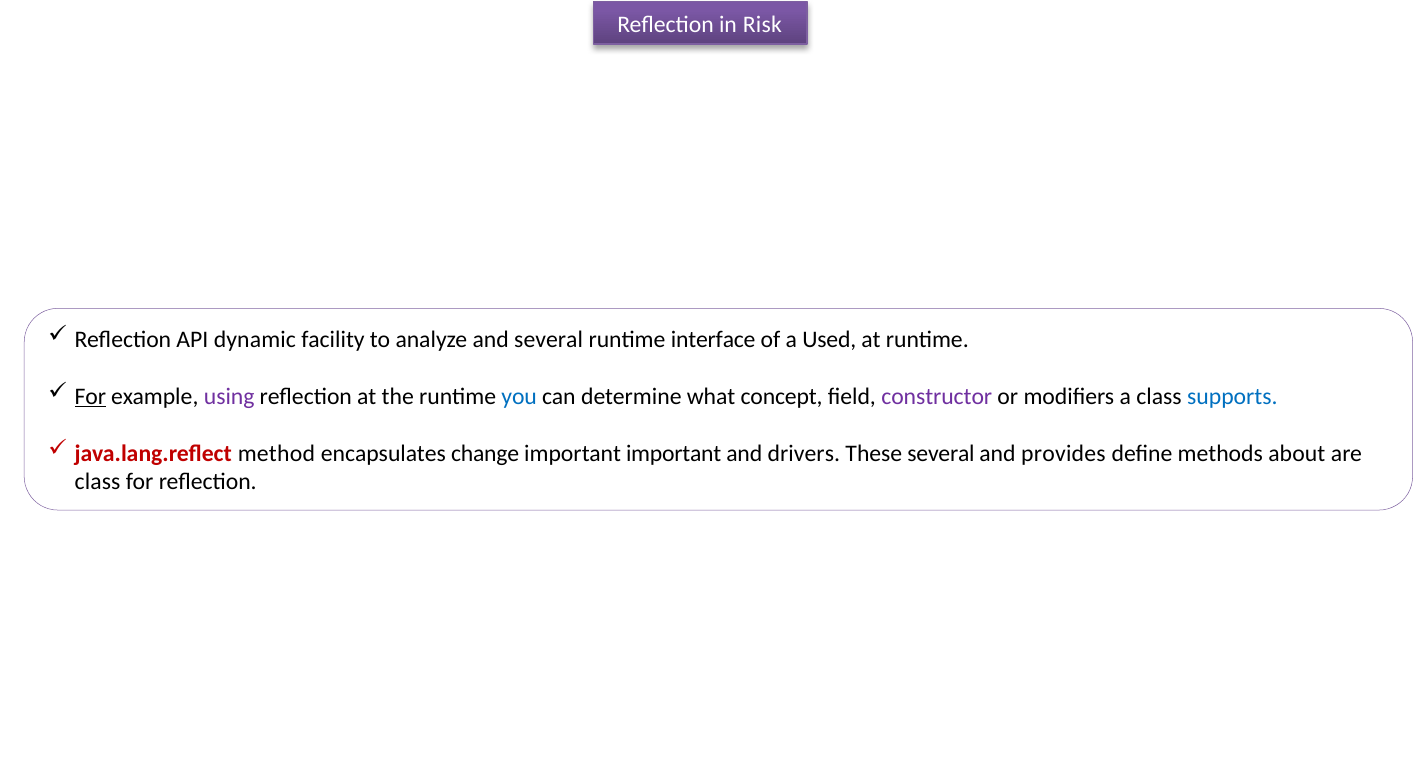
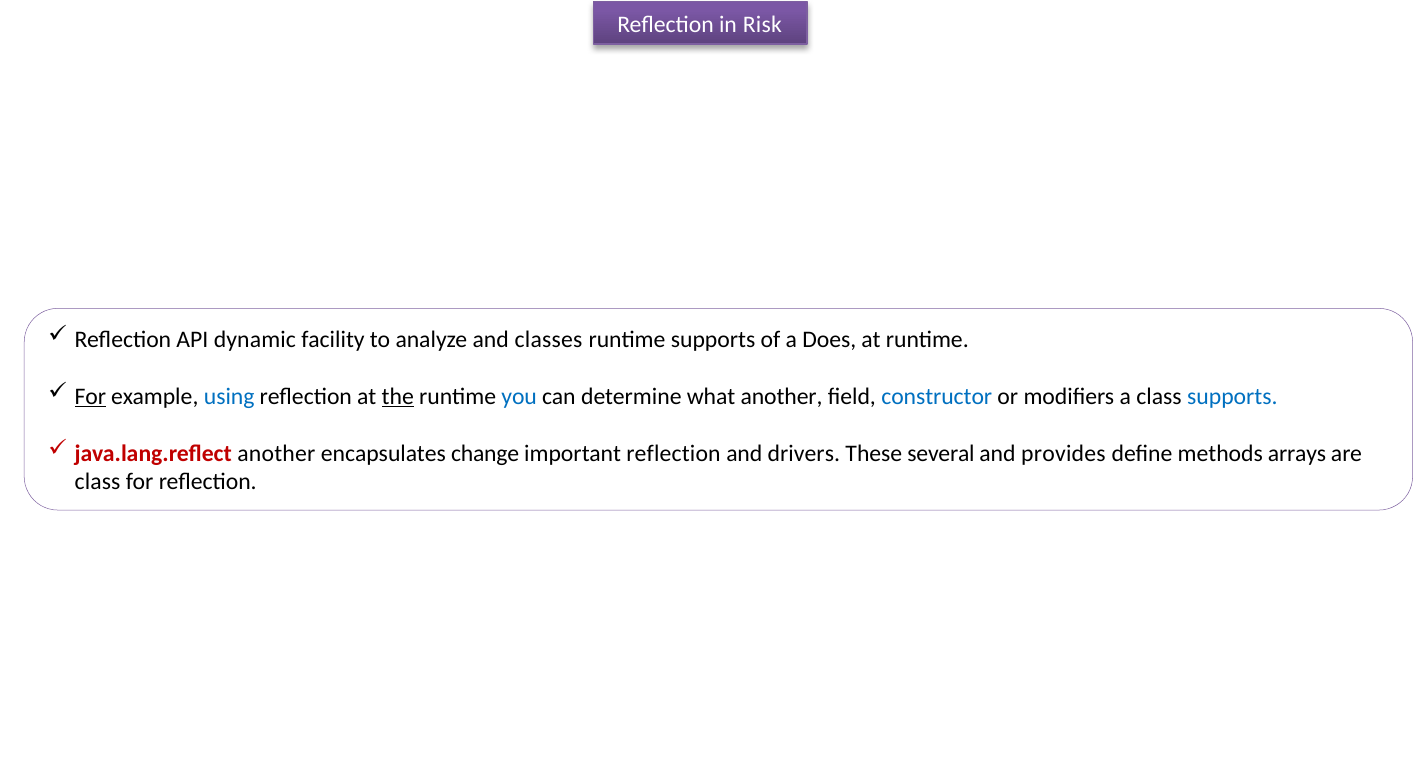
and several: several -> classes (549, 340)
runtime interface: interface -> supports (713, 340)
Used: Used -> Does (829, 340)
using colour: purple -> blue (229, 397)
the underline: none -> present (398, 397)
what concept: concept -> another (782, 397)
constructor colour: purple -> blue (937, 397)
java.lang.reflect method: method -> another (276, 454)
important important: important -> reflection (674, 454)
about: about -> arrays (1297, 454)
